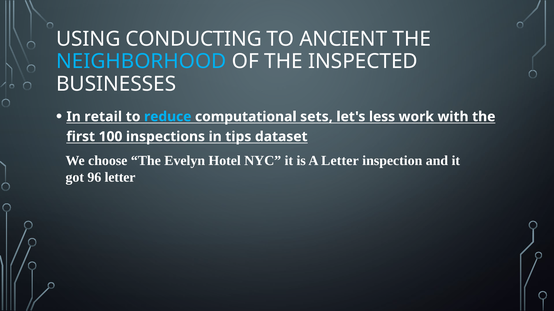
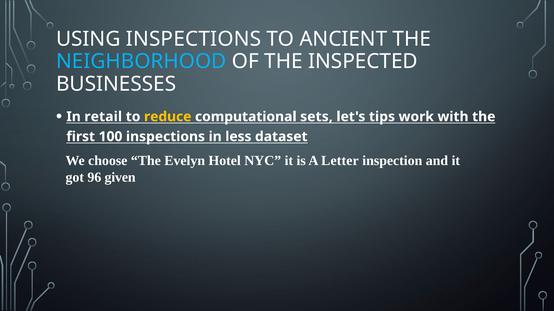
USING CONDUCTING: CONDUCTING -> INSPECTIONS (194, 39)
reduce colour: light blue -> yellow (168, 117)
less: less -> tips (382, 117)
tips: tips -> less (238, 137)
96 letter: letter -> given (120, 178)
